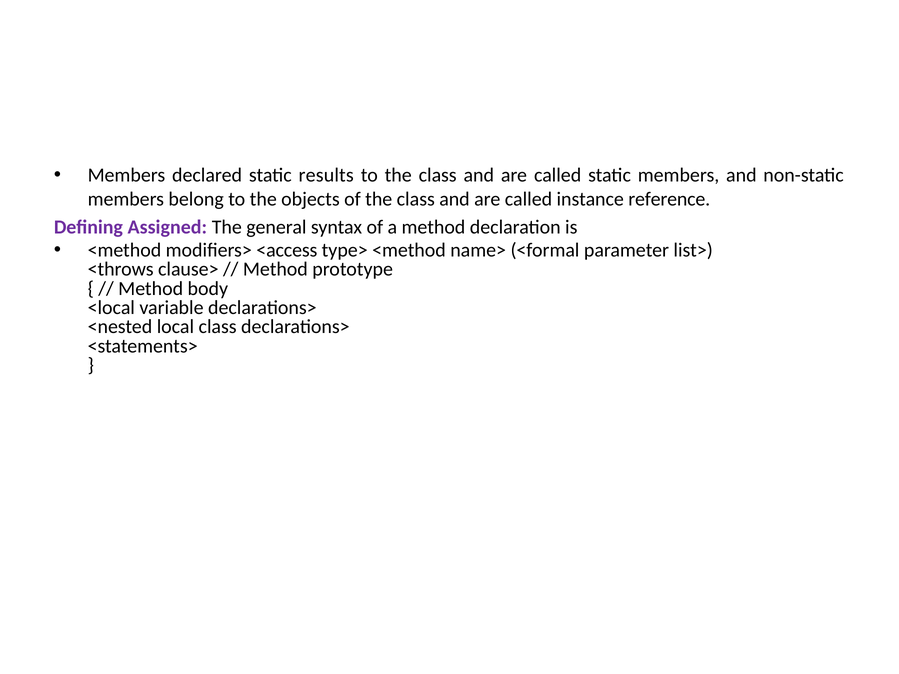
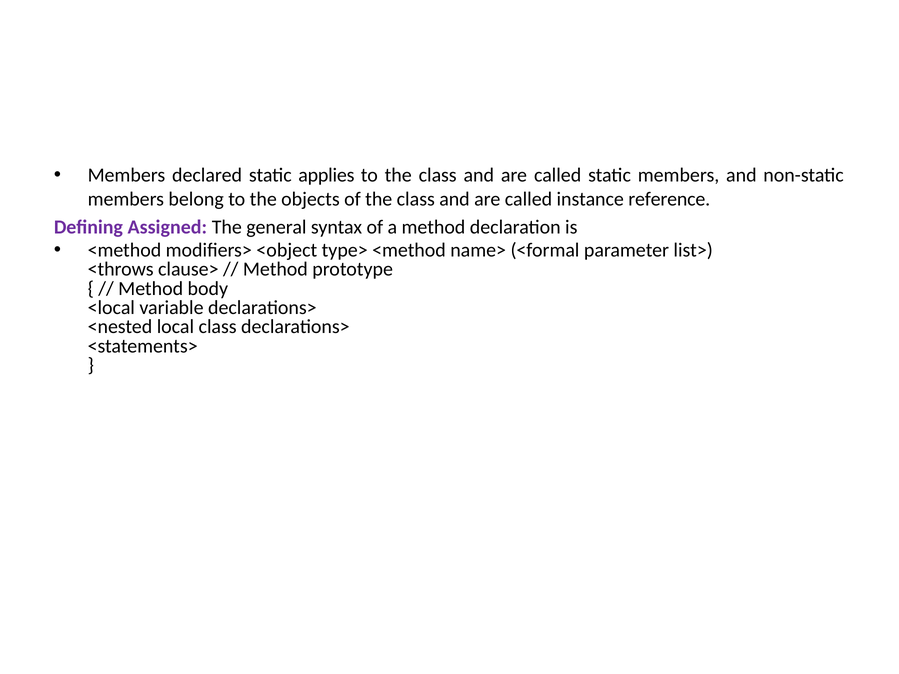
results: results -> applies (326, 175)
<access: <access -> <object (287, 250)
